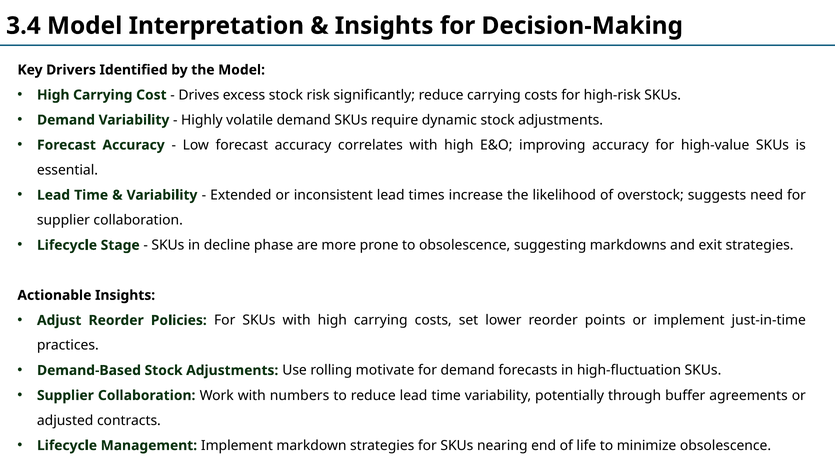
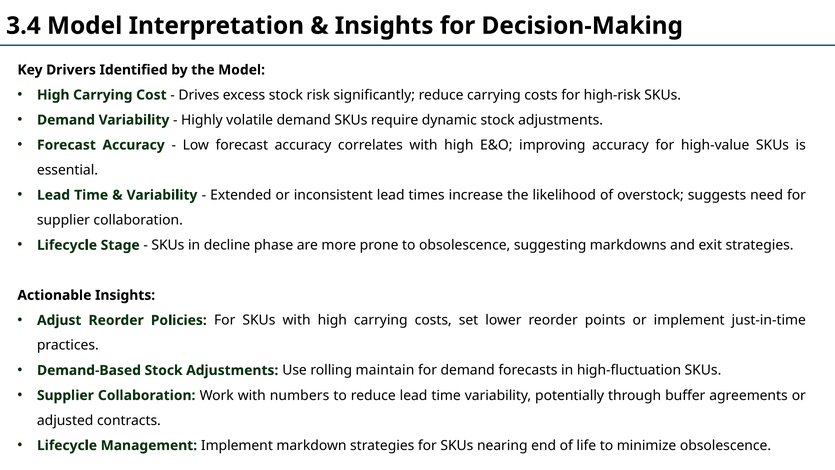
motivate: motivate -> maintain (385, 370)
